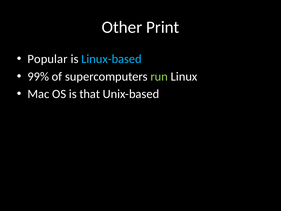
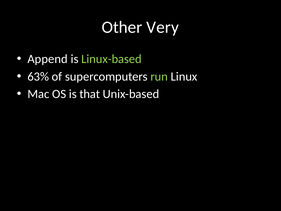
Print: Print -> Very (163, 27)
Popular: Popular -> Append (48, 59)
Linux-based colour: light blue -> light green (112, 59)
99%: 99% -> 63% (38, 76)
